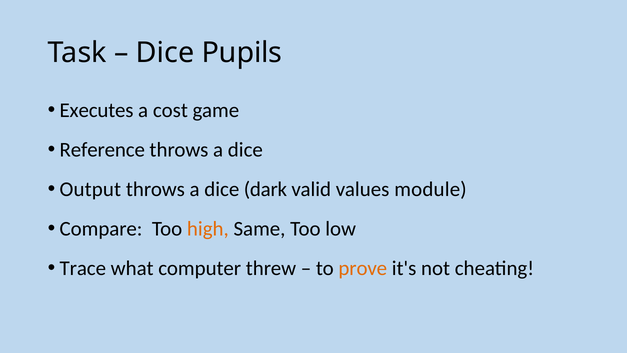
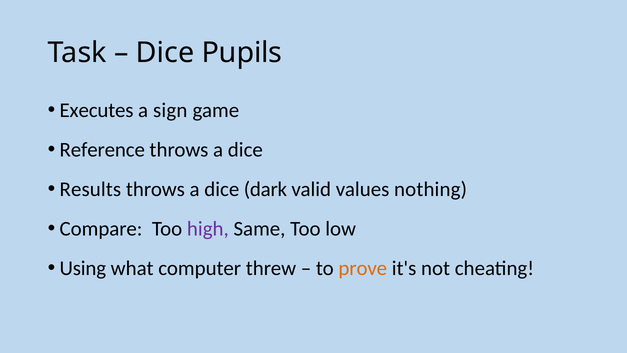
cost: cost -> sign (170, 110)
Output: Output -> Results (90, 189)
module: module -> nothing (431, 189)
high colour: orange -> purple (208, 229)
Trace: Trace -> Using (83, 268)
